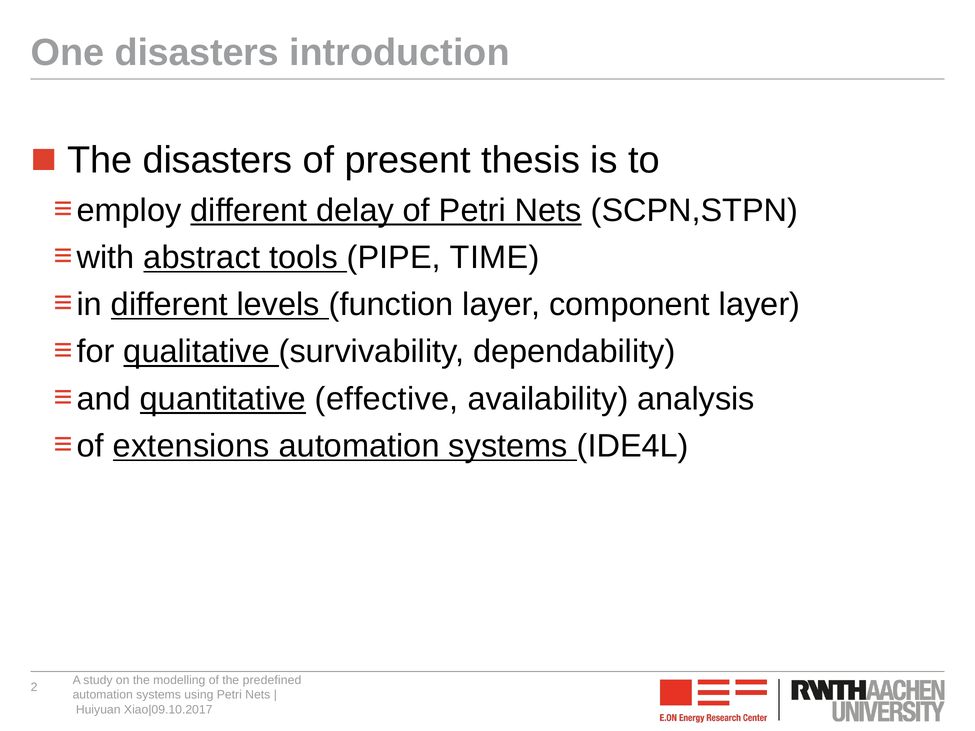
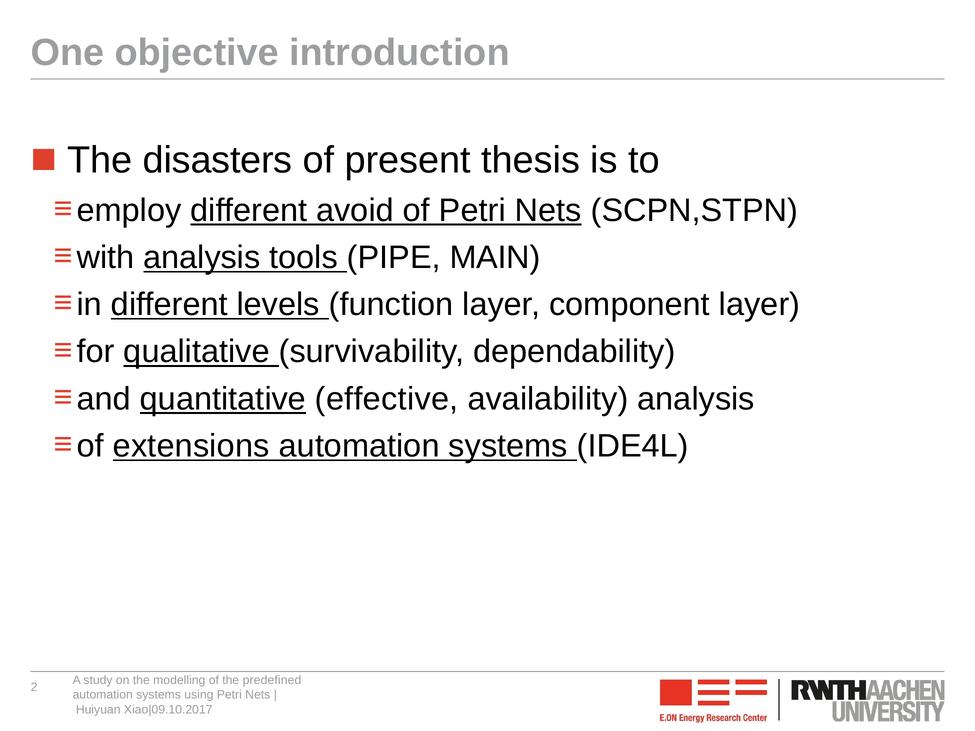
One disasters: disasters -> objective (197, 53)
delay: delay -> avoid (355, 210)
abstract: abstract -> analysis (202, 258)
TIME: TIME -> MAIN (495, 258)
